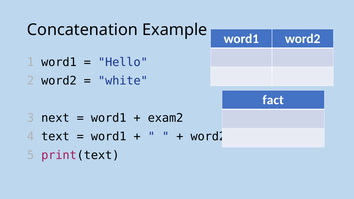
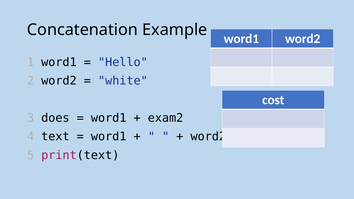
fact: fact -> cost (273, 100)
next: next -> does (55, 118)
